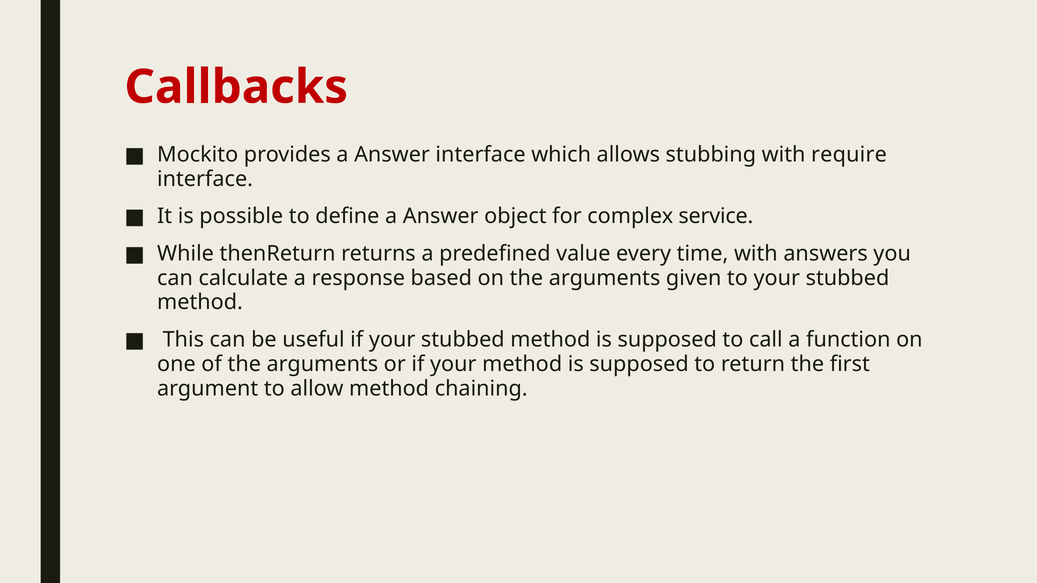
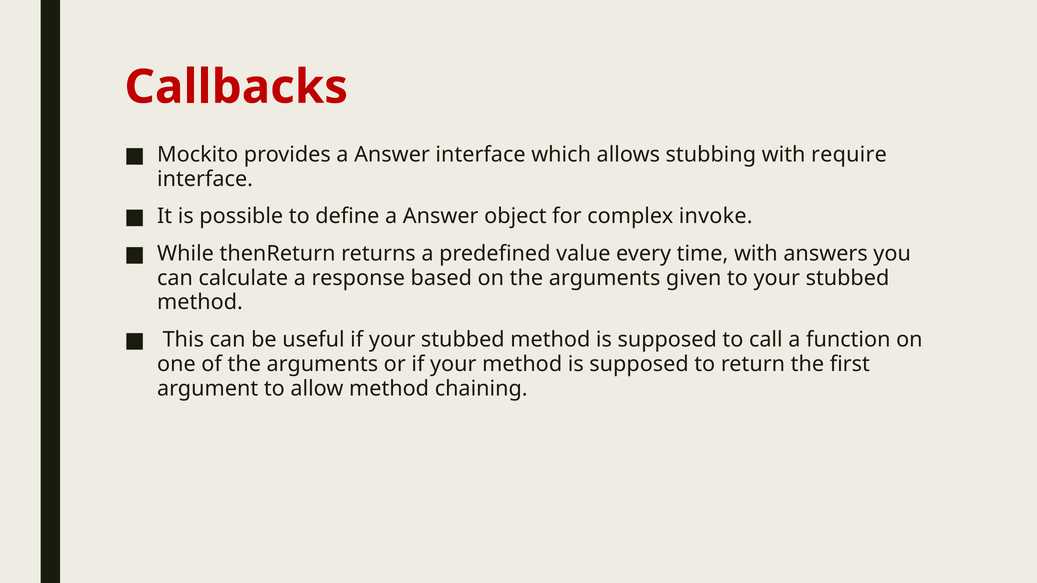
service: service -> invoke (716, 216)
